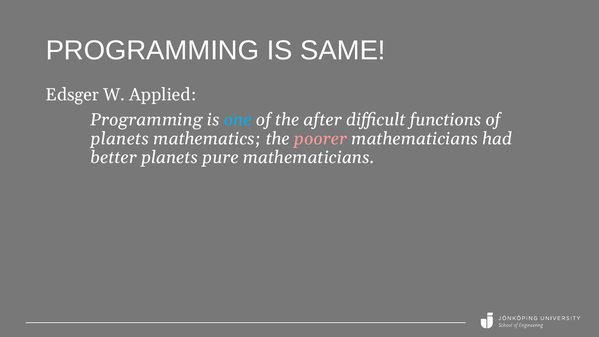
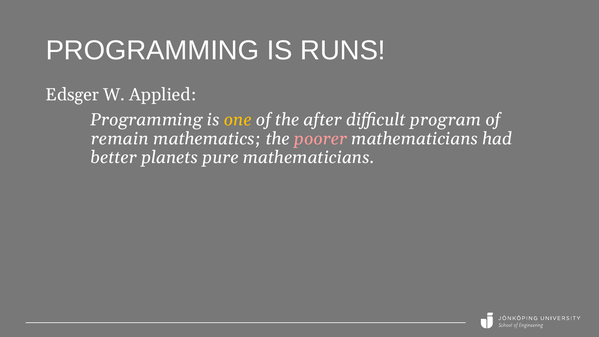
SAME: SAME -> RUNS (343, 50)
one colour: light blue -> yellow (238, 120)
functions: functions -> program (446, 120)
planets: planets -> remain (120, 139)
